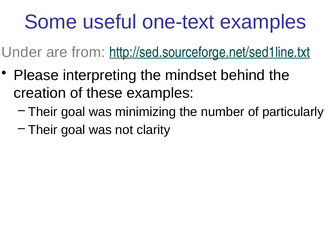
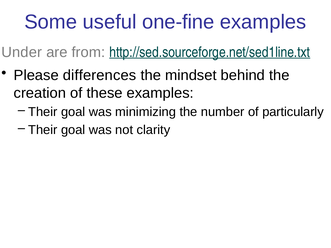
one-text: one-text -> one-fine (178, 22)
interpreting: interpreting -> differences (100, 75)
